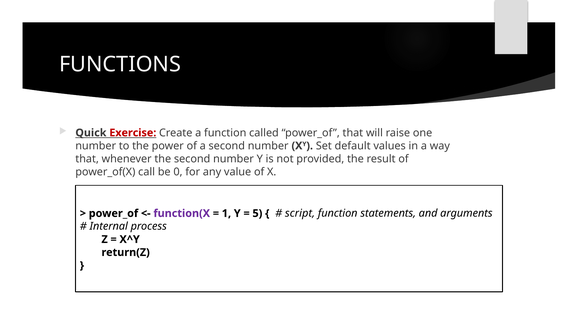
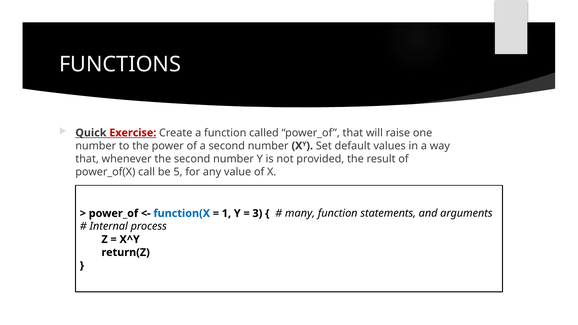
0: 0 -> 5 (178, 172)
function(X colour: purple -> blue (182, 213)
5: 5 -> 3 (257, 213)
script: script -> many (300, 213)
